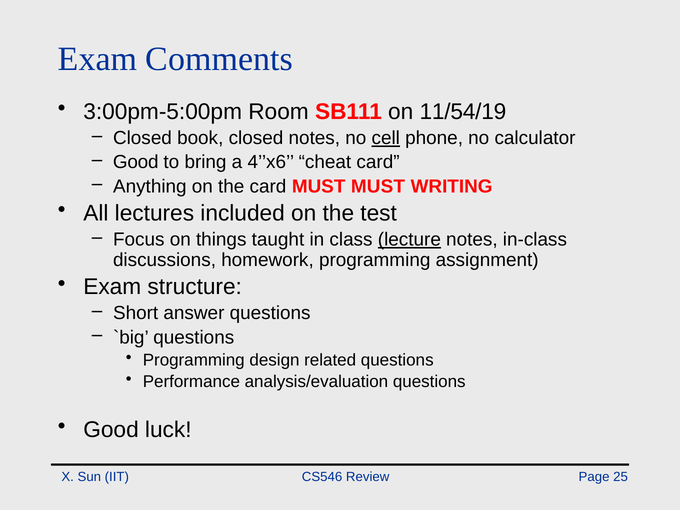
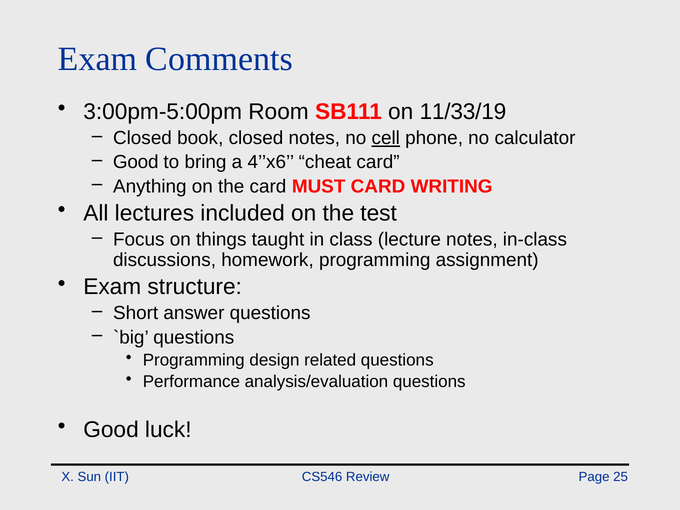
11/54/19: 11/54/19 -> 11/33/19 (463, 112)
MUST MUST: MUST -> CARD (378, 186)
lecture underline: present -> none (409, 240)
